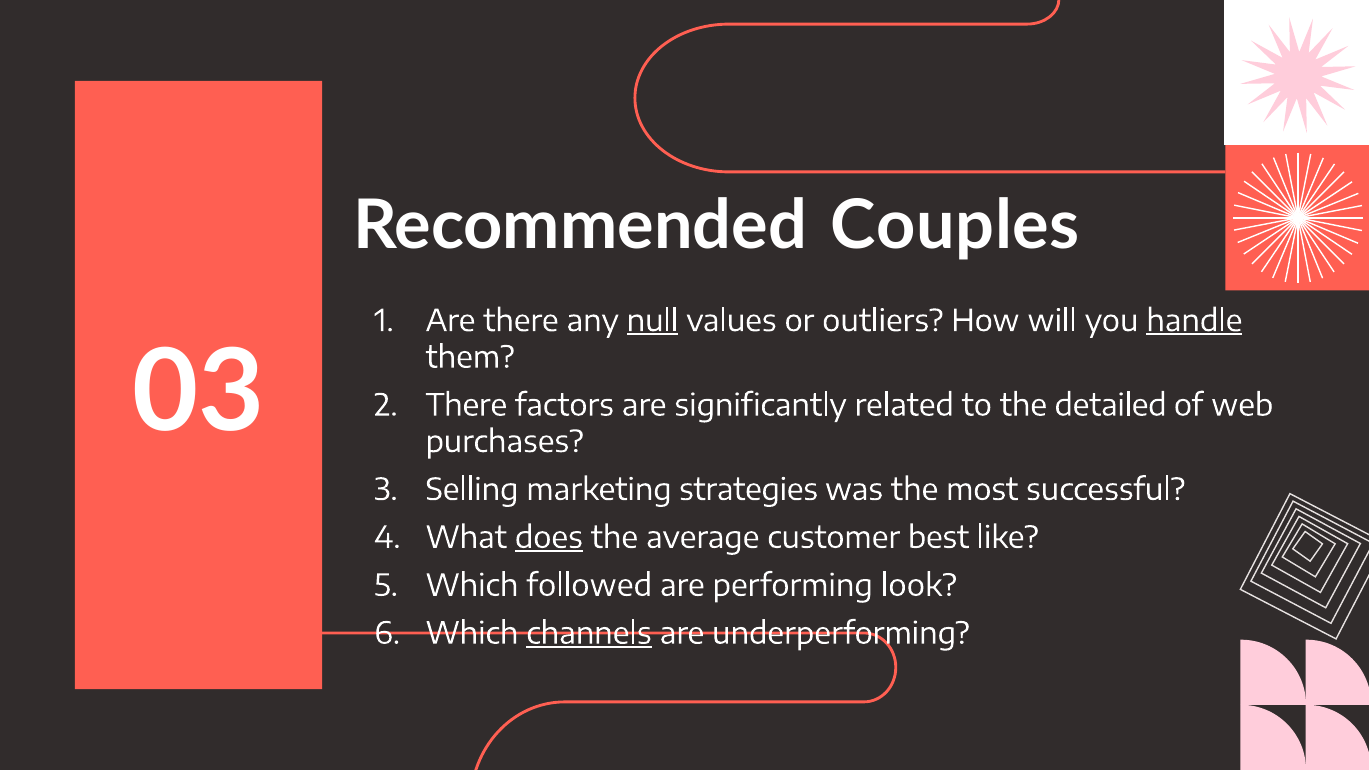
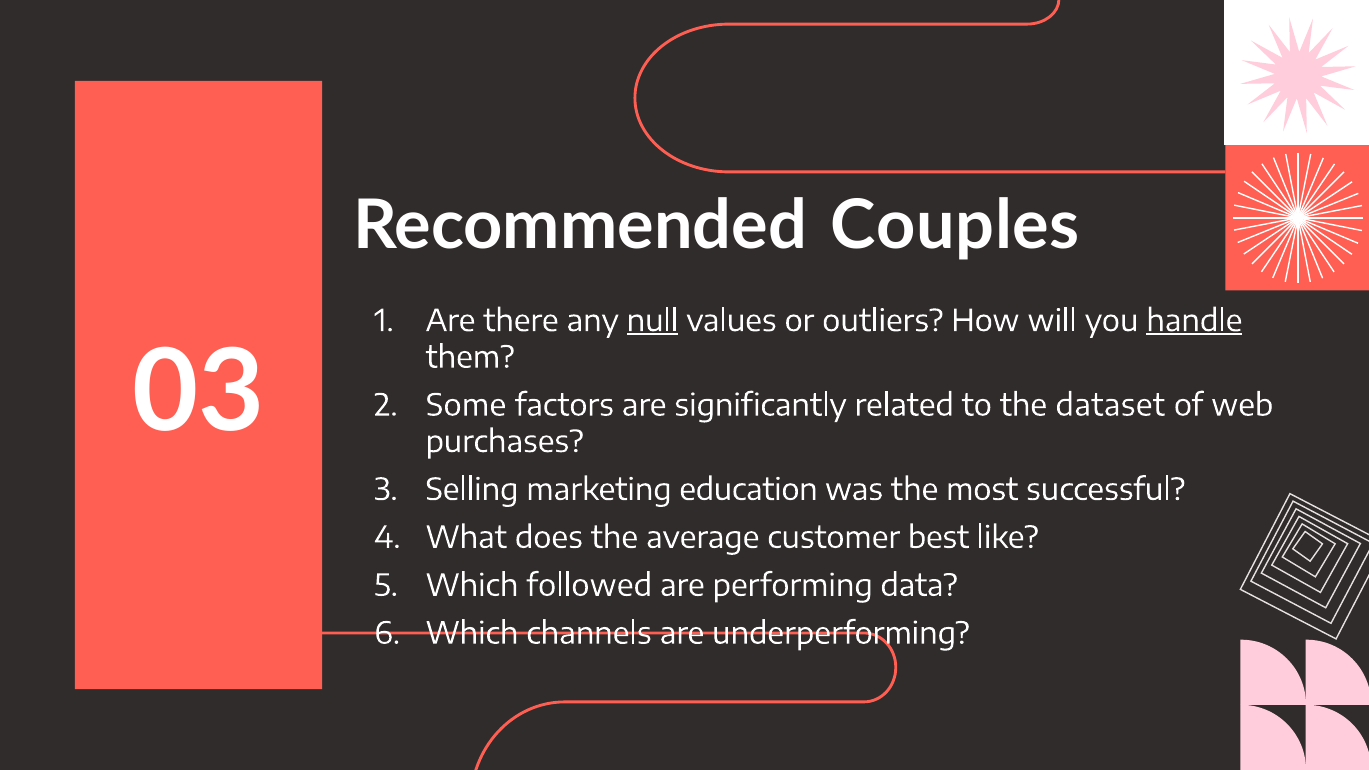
There: There -> Some (466, 406)
detailed: detailed -> dataset (1110, 406)
strategies: strategies -> education (748, 490)
does underline: present -> none (549, 538)
look: look -> data (919, 586)
channels underline: present -> none (589, 634)
